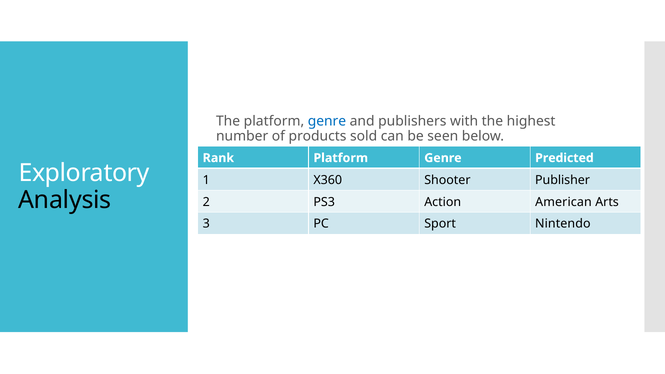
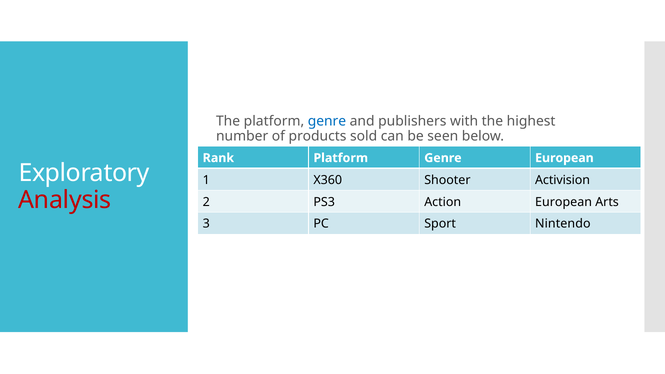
Genre Predicted: Predicted -> European (564, 158)
Publisher: Publisher -> Activision (563, 180)
Analysis colour: black -> red (65, 200)
Action American: American -> European (564, 202)
